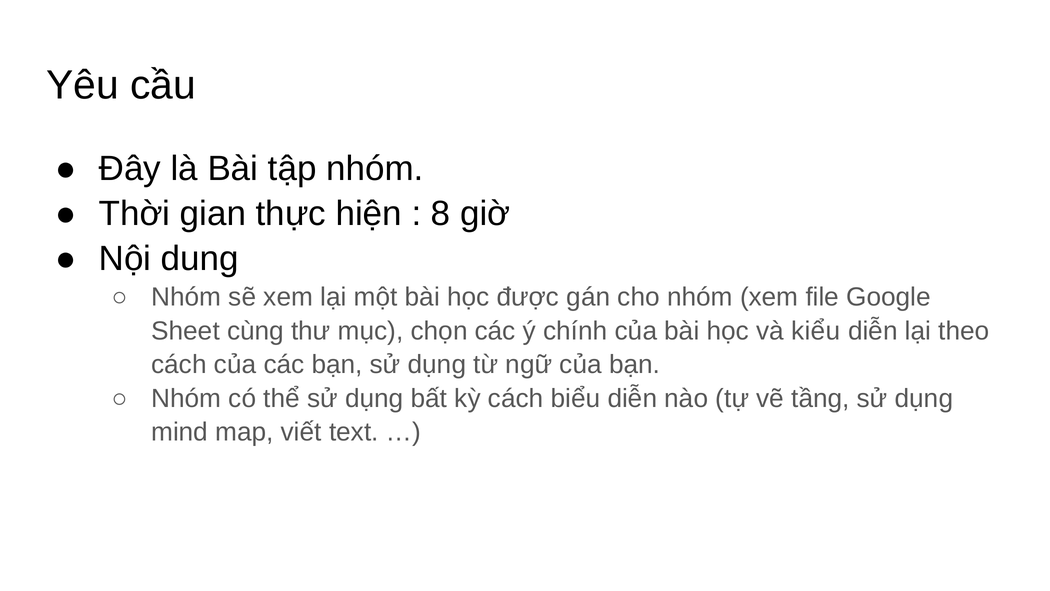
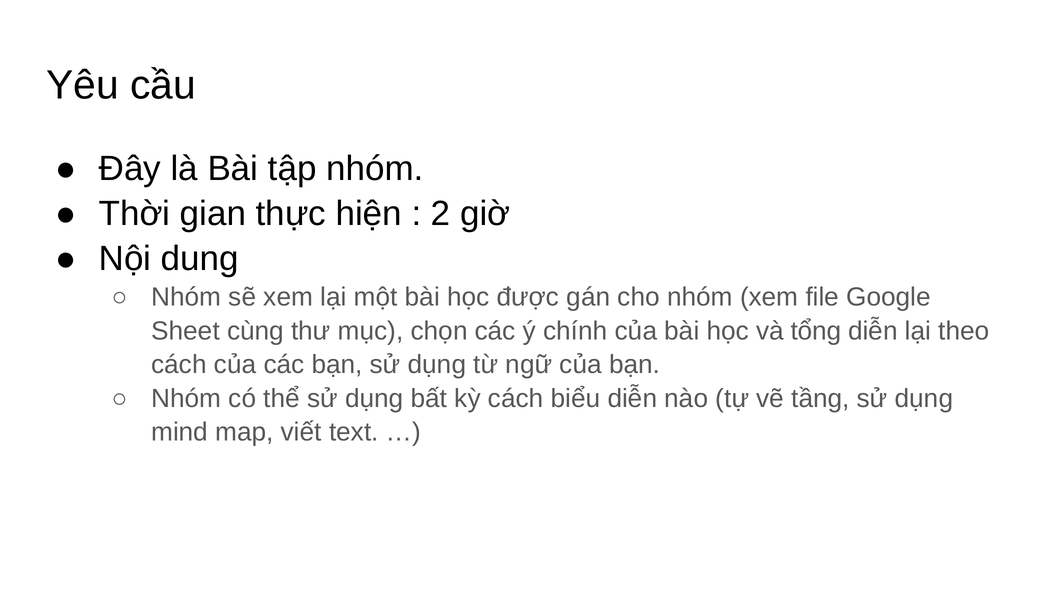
8: 8 -> 2 (441, 214)
kiểu: kiểu -> tổng (816, 331)
